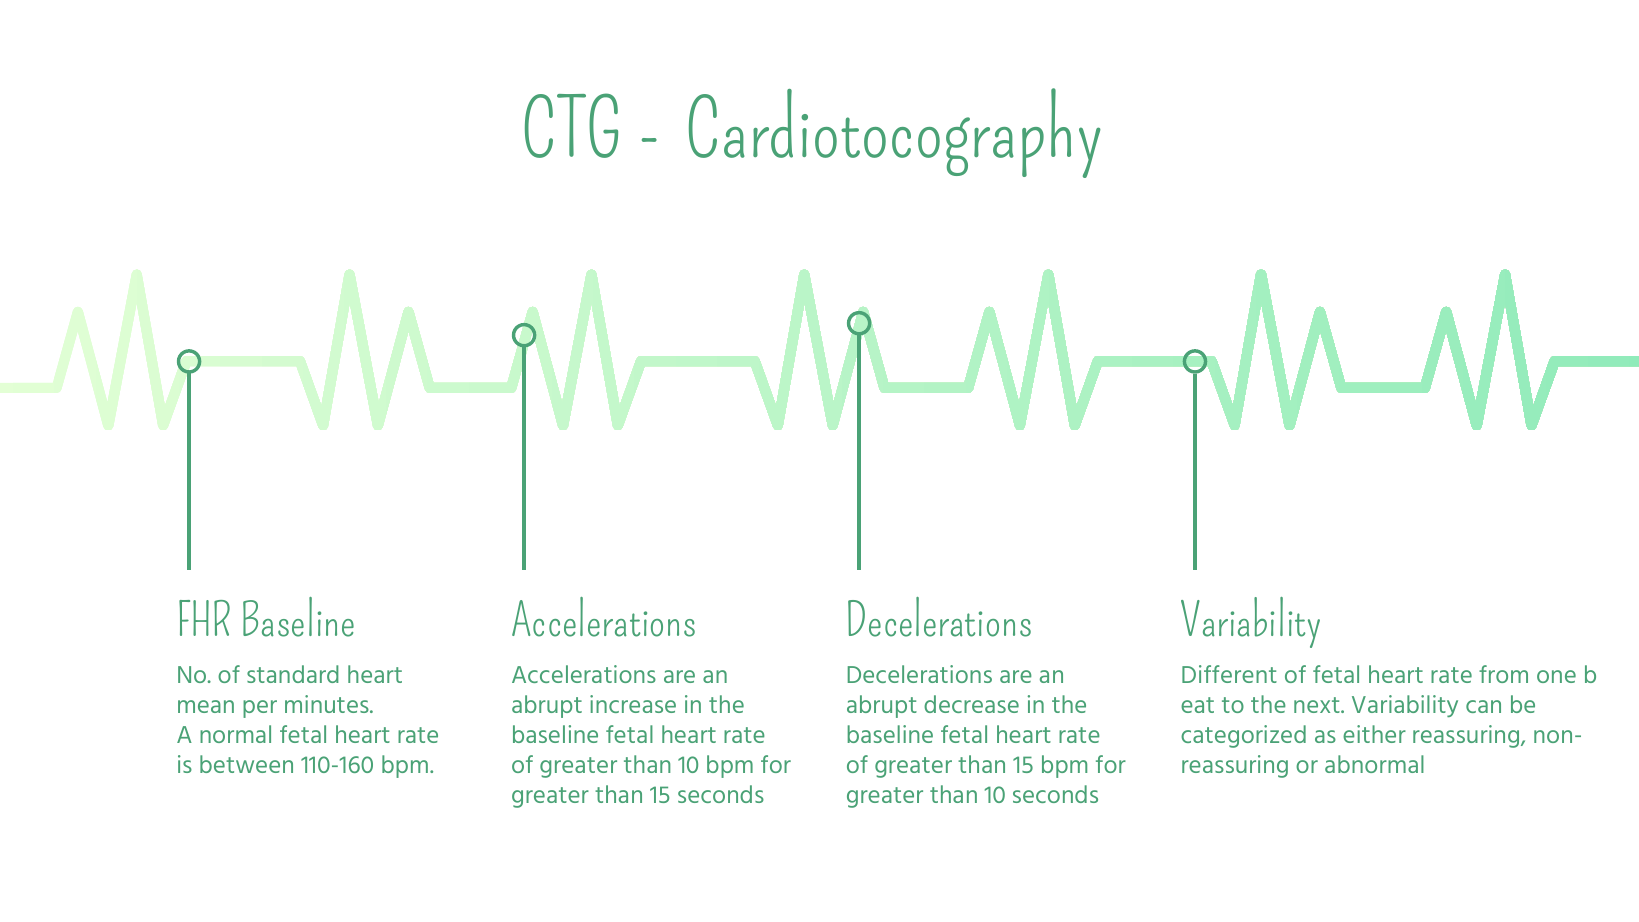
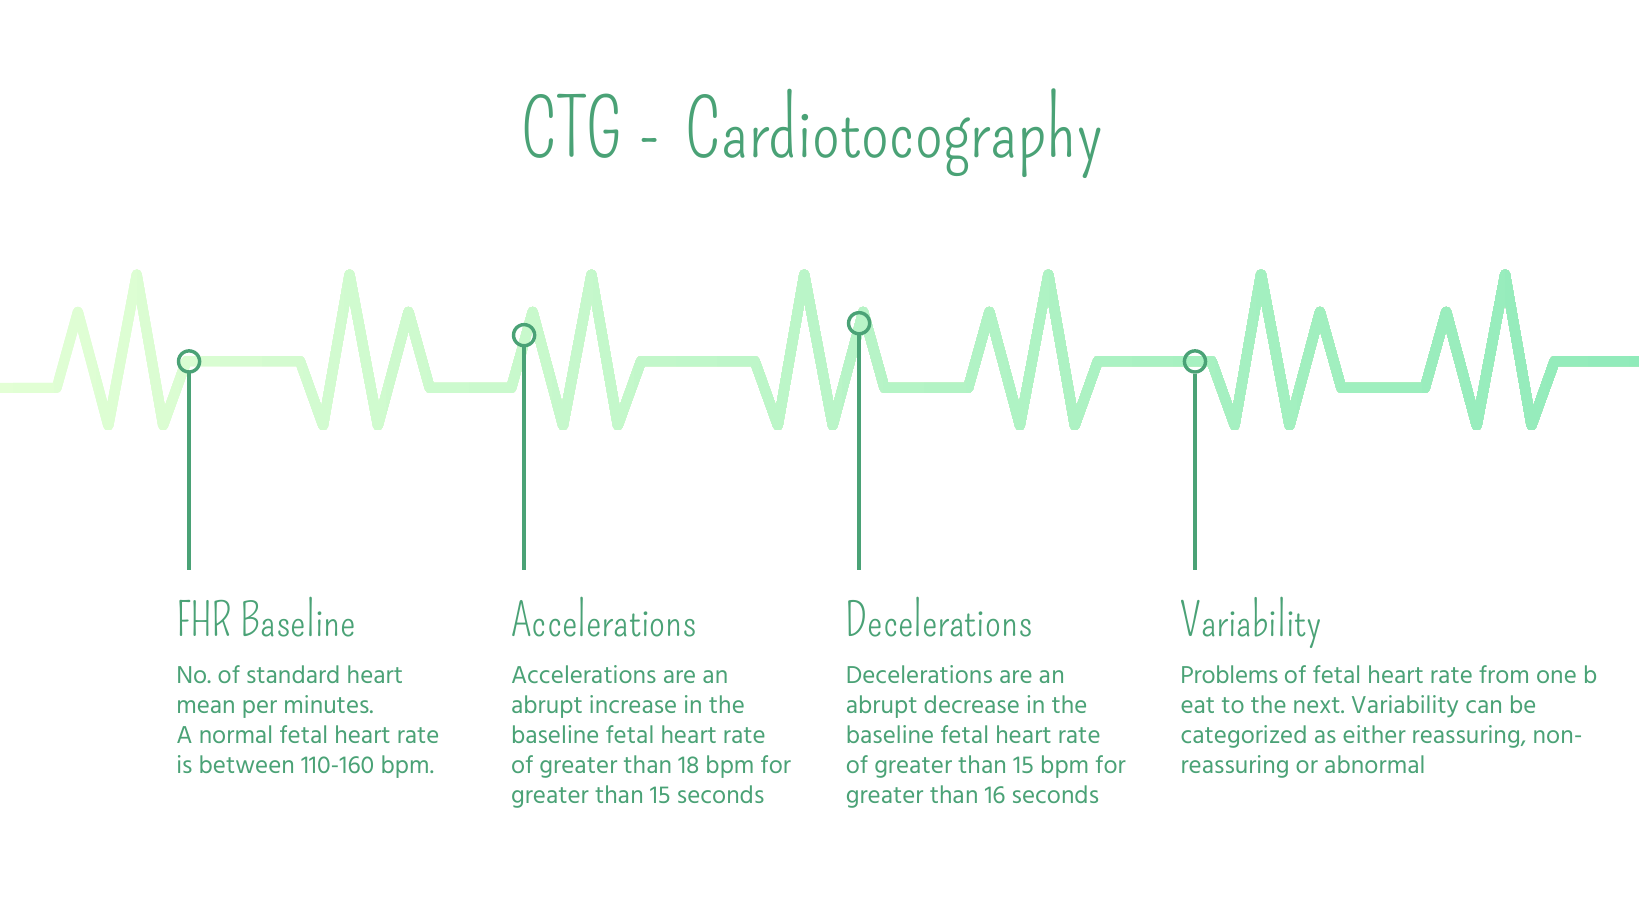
Different: Different -> Problems (1229, 675)
of greater than 10: 10 -> 18 (689, 766)
10: 10 -> 16 (995, 796)
